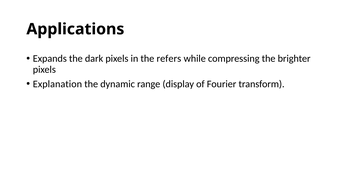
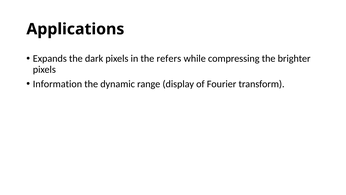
Explanation: Explanation -> Information (57, 84)
